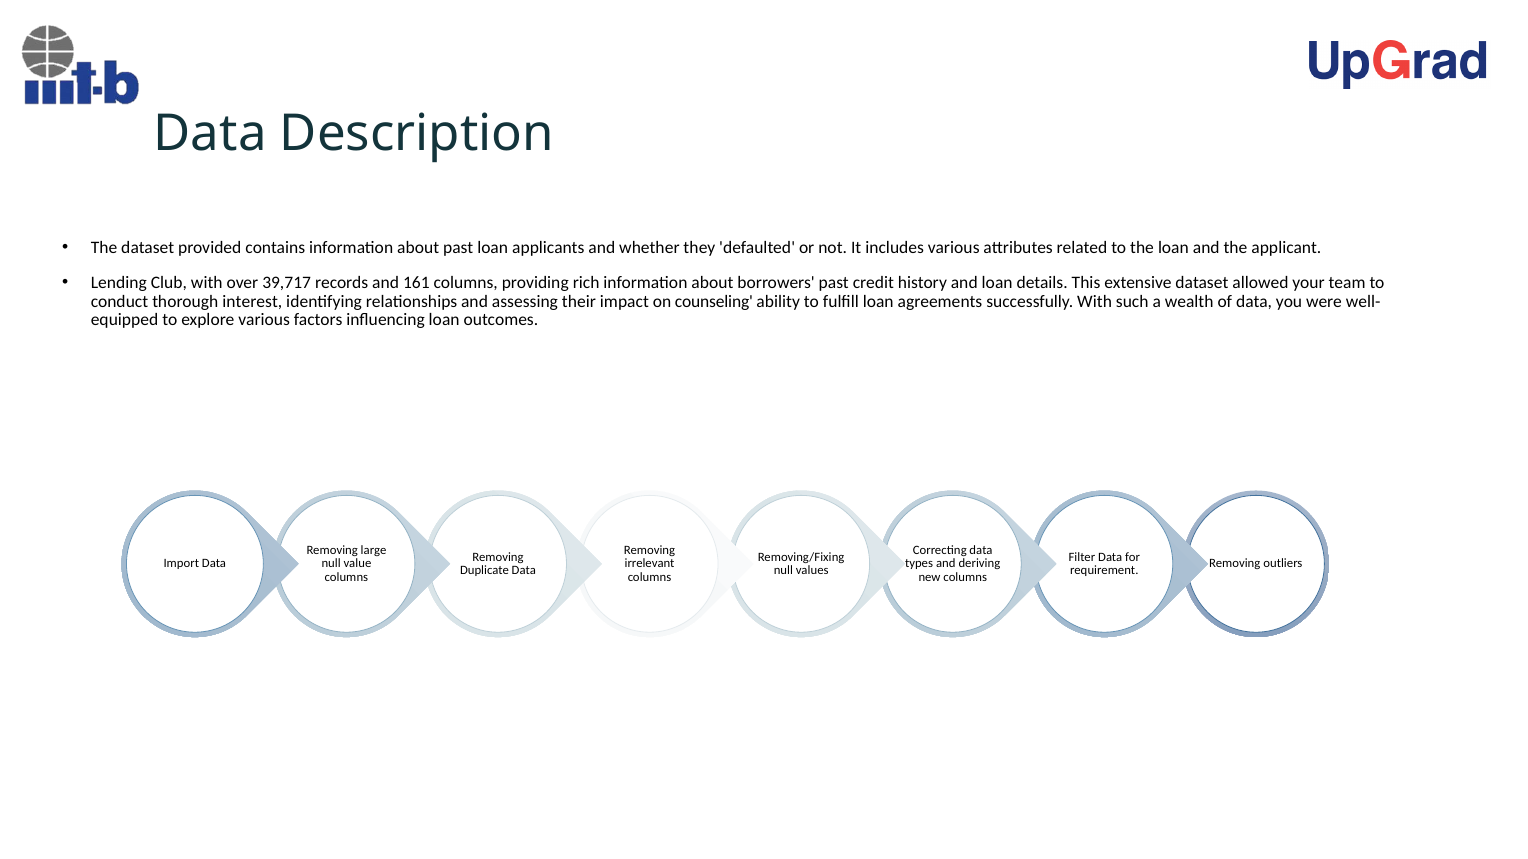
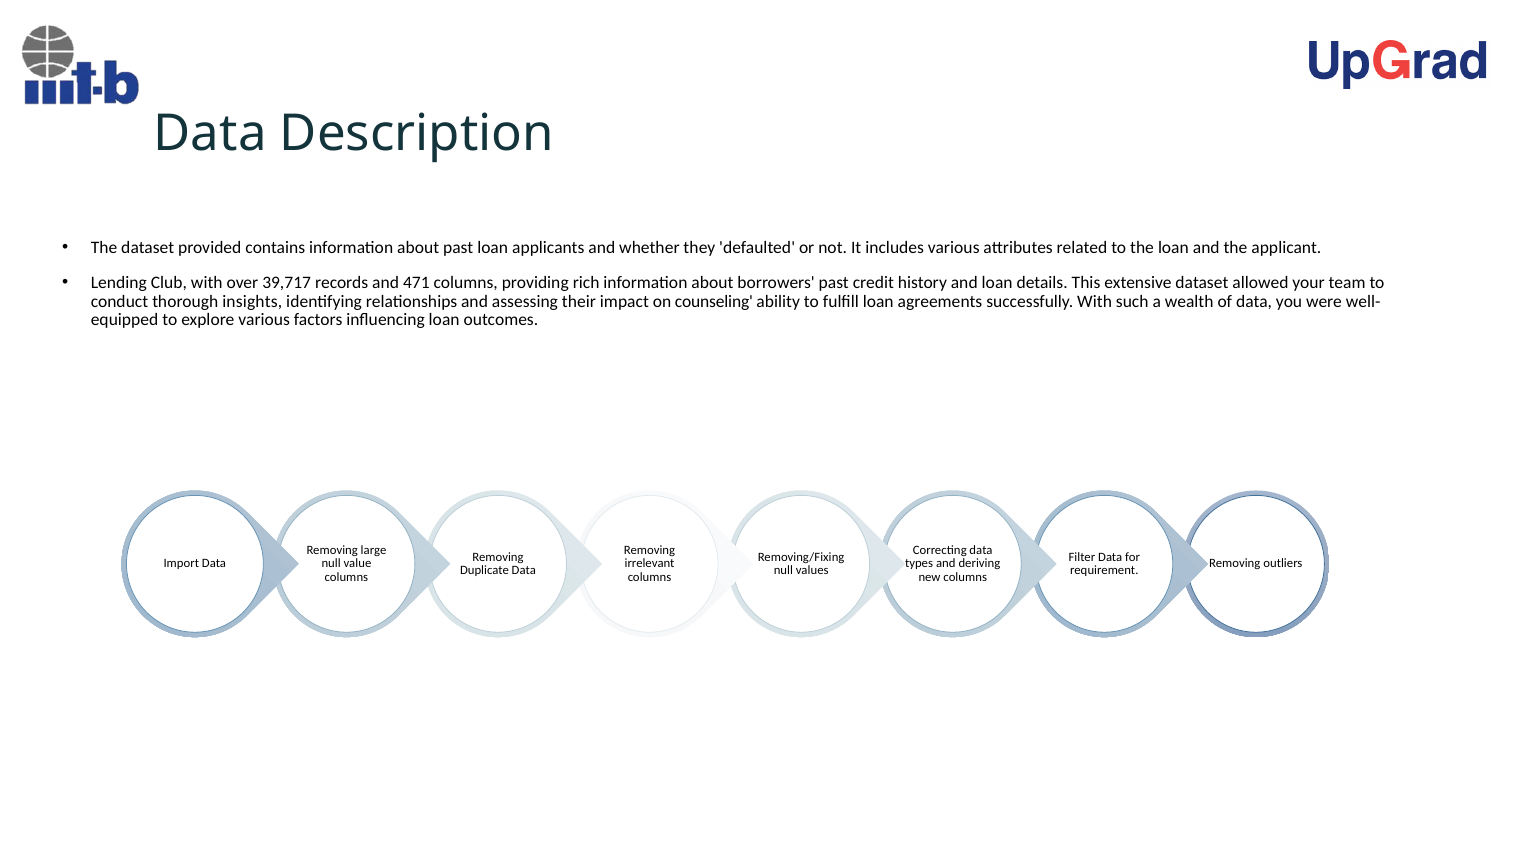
161: 161 -> 471 (416, 282)
interest: interest -> insights (252, 301)
